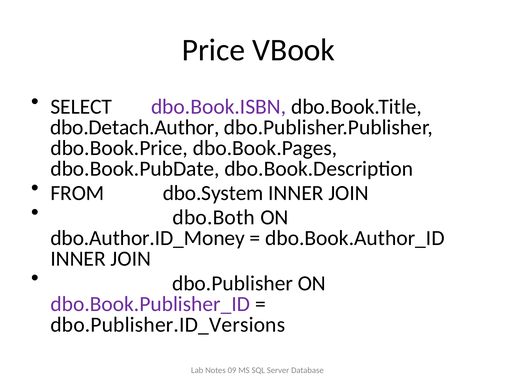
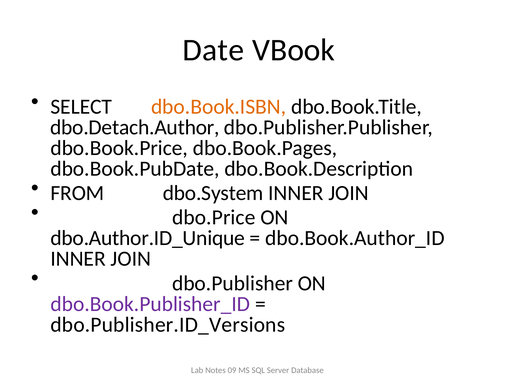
Price: Price -> Date (213, 50)
dbo.Book.ISBN colour: purple -> orange (219, 107)
dbo.Both: dbo.Both -> dbo.Price (214, 217)
dbo.Author.ID_Money: dbo.Author.ID_Money -> dbo.Author.ID_Unique (148, 238)
